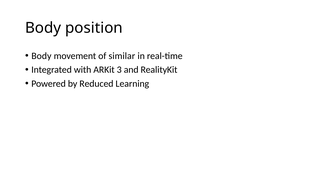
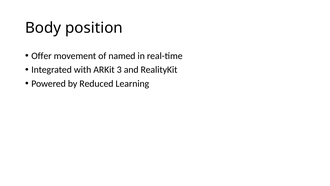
Body: Body -> Offer (41, 56)
similar: similar -> named (122, 56)
